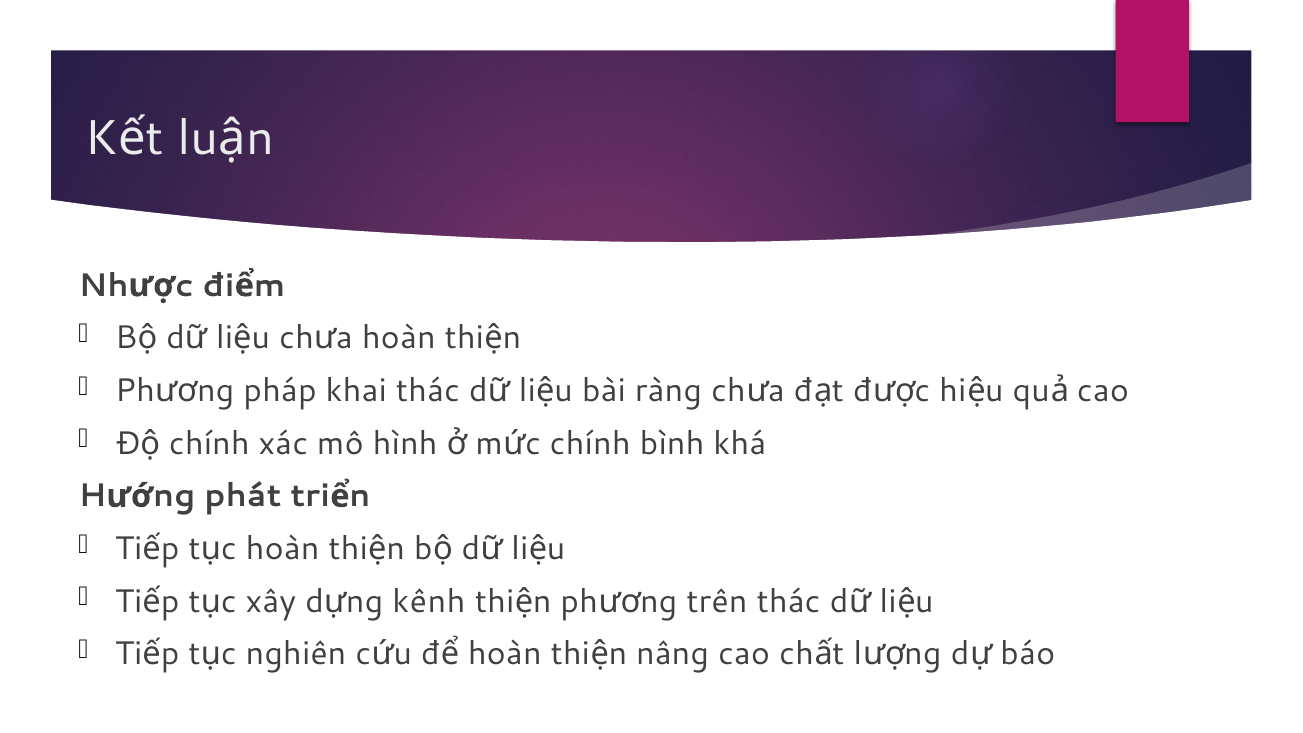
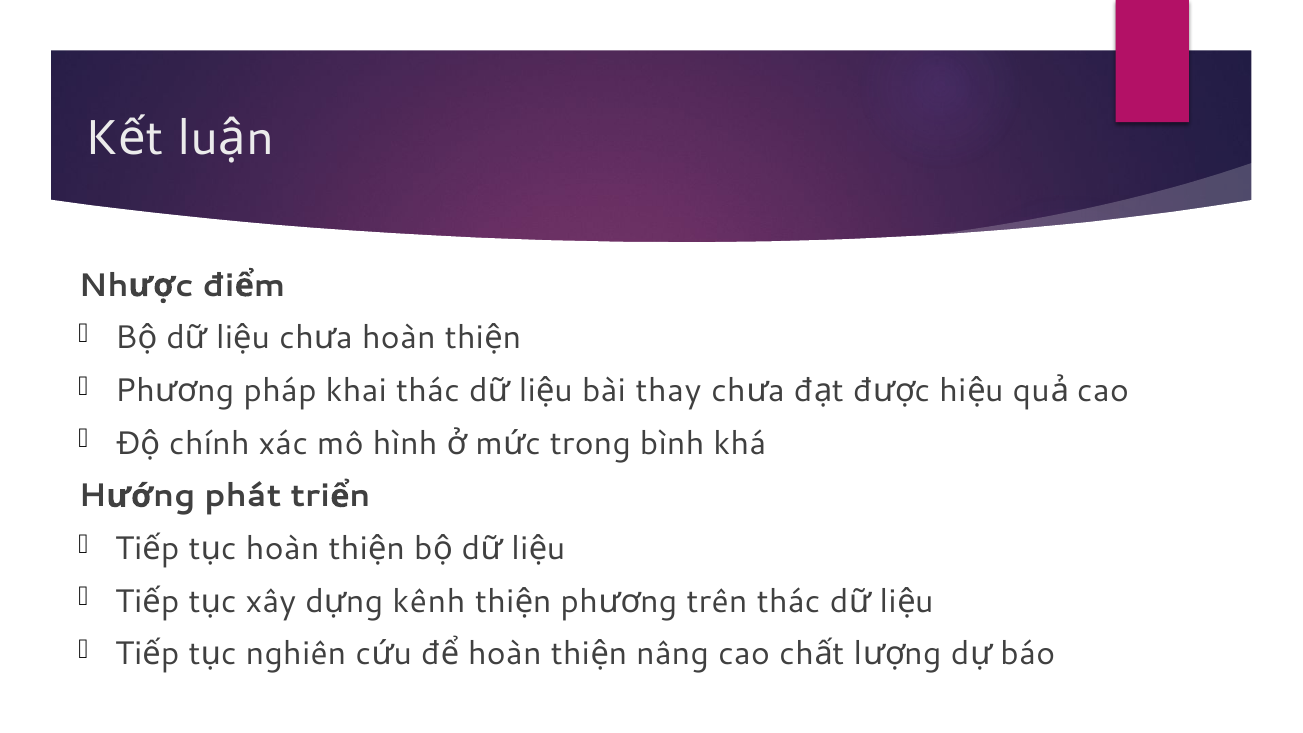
ràng: ràng -> thay (668, 391)
chính: chính -> trong (590, 443)
